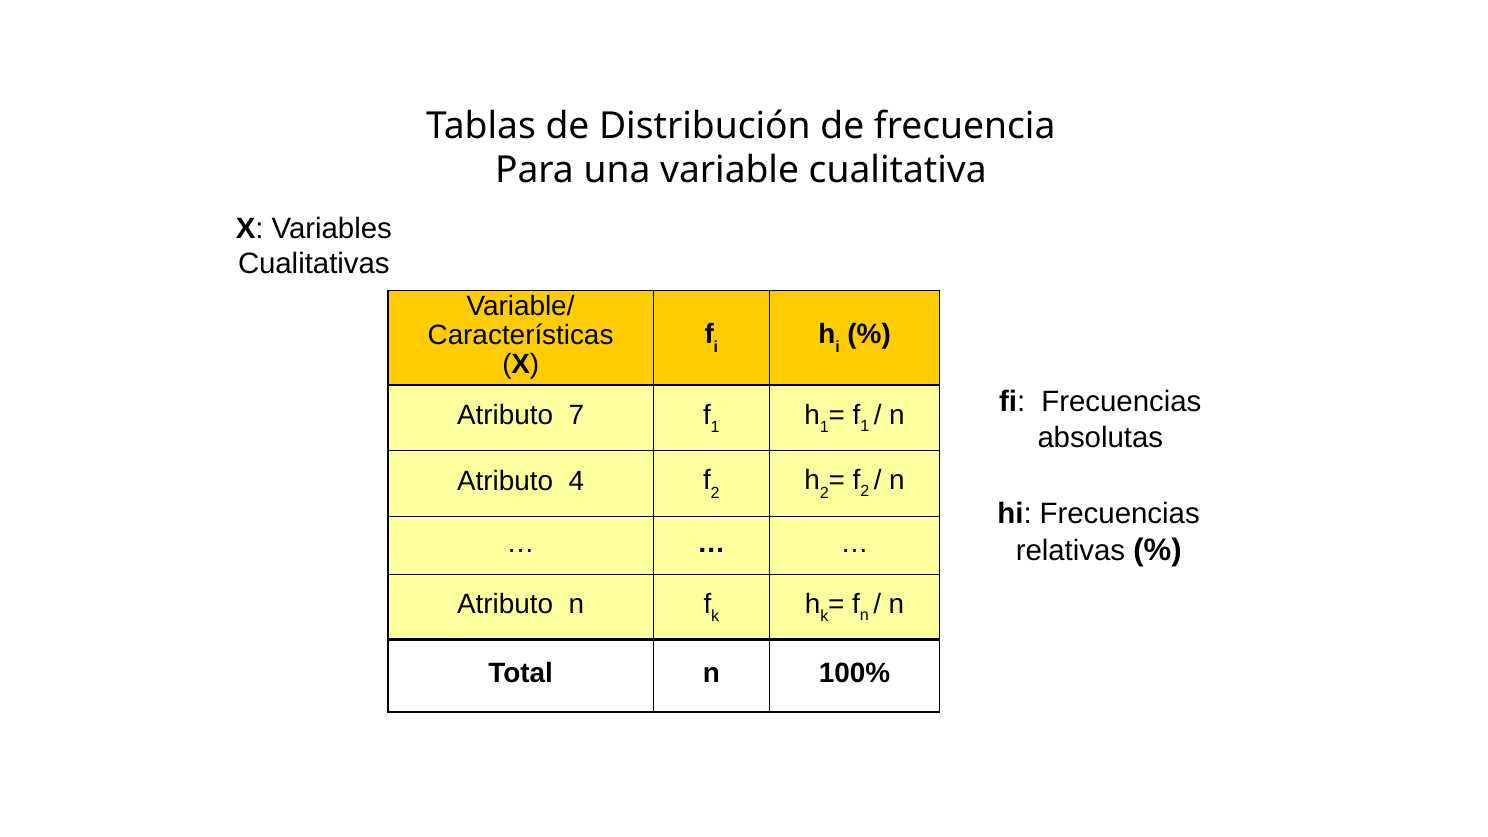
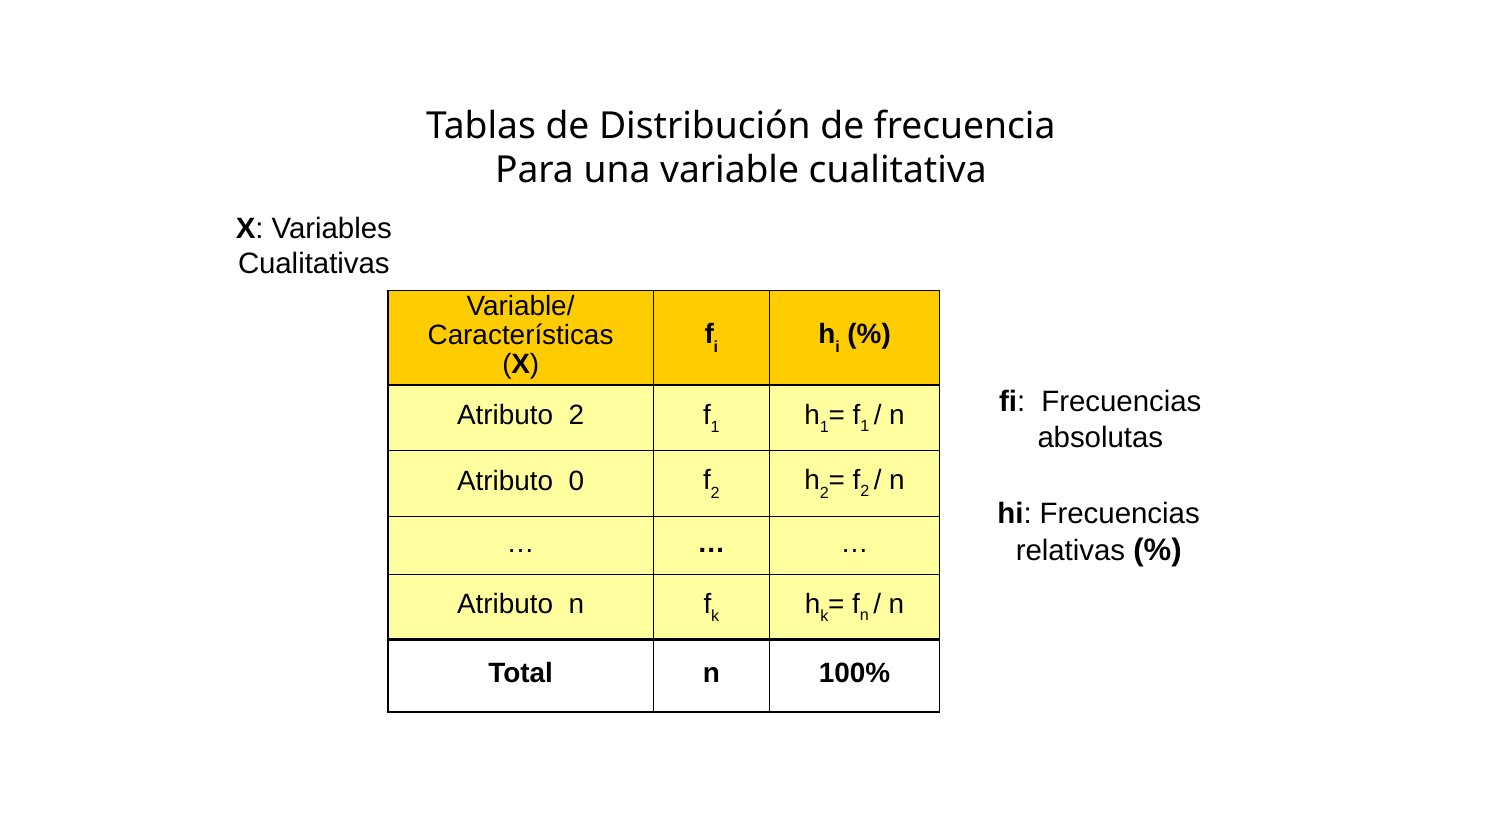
Atributo 7: 7 -> 2 (576, 416)
4: 4 -> 0 (576, 481)
